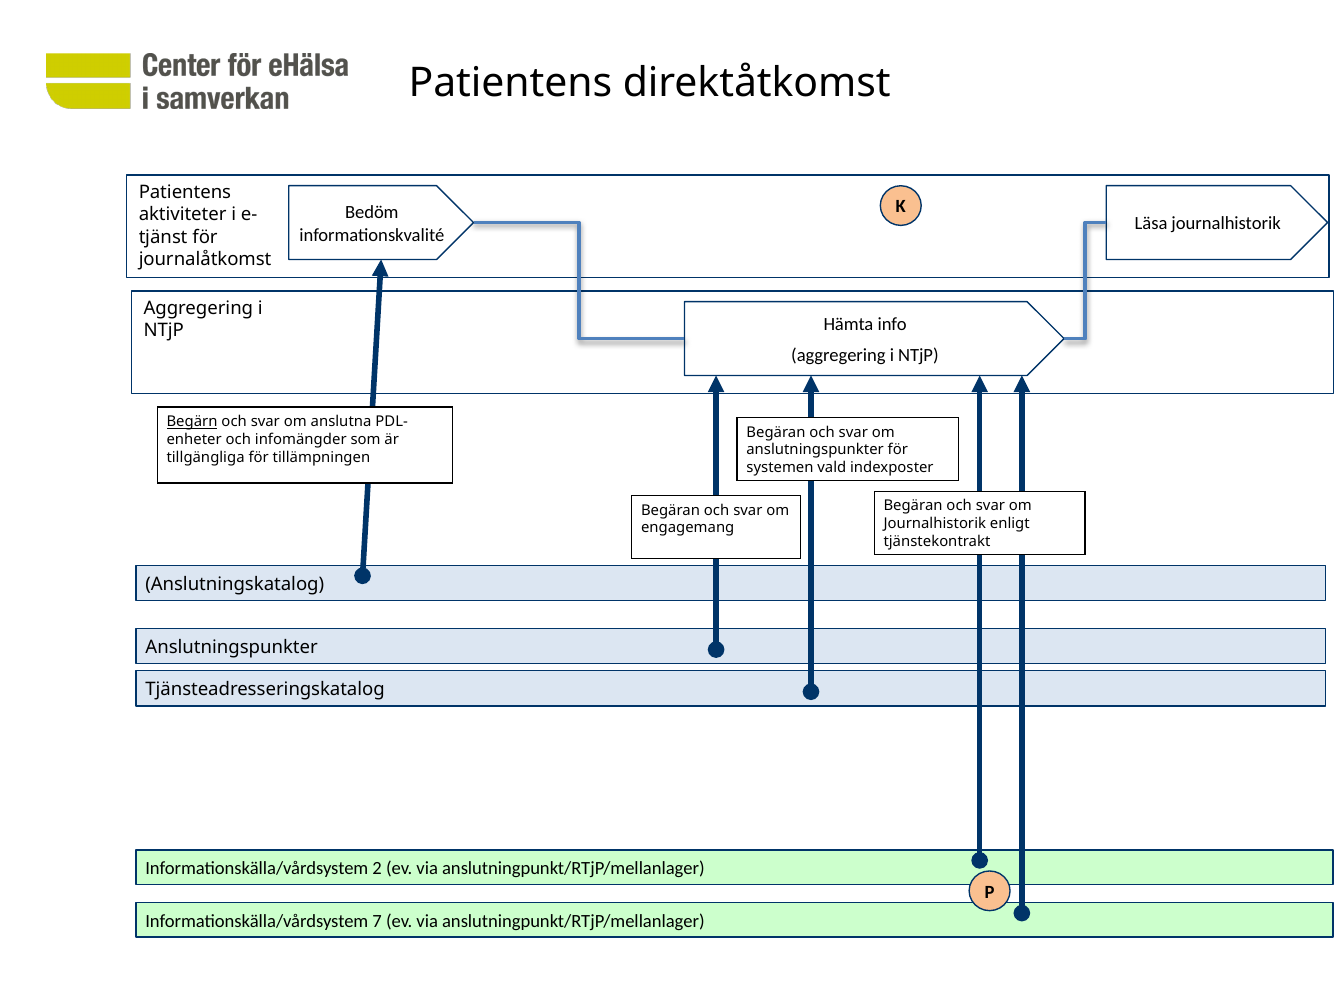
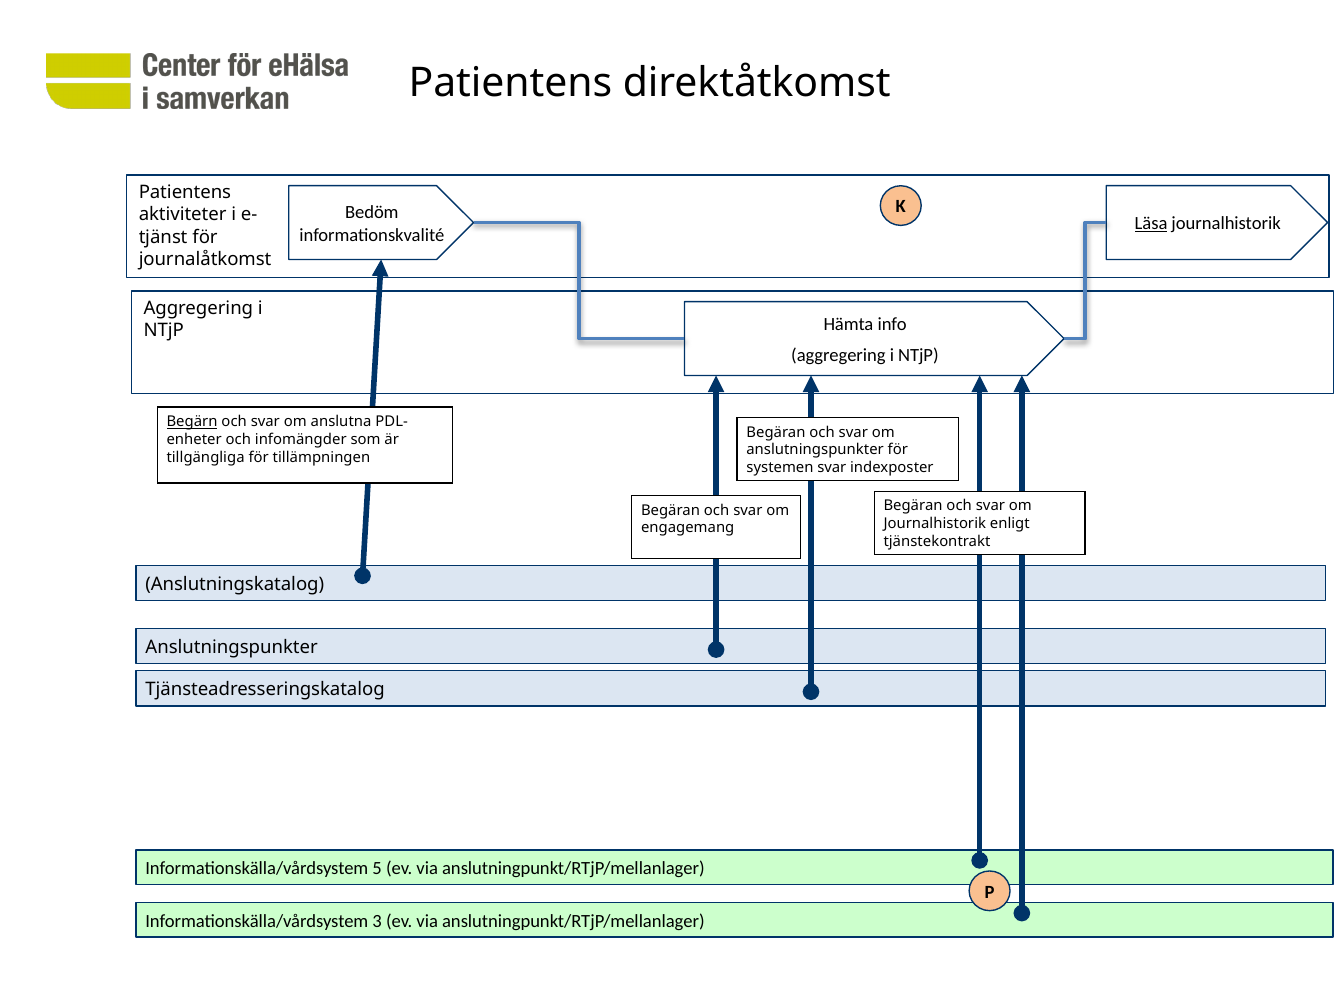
Läsa underline: none -> present (1151, 224)
systemen vald: vald -> svar (832, 468)
2: 2 -> 5 (377, 869)
7: 7 -> 3 (377, 921)
